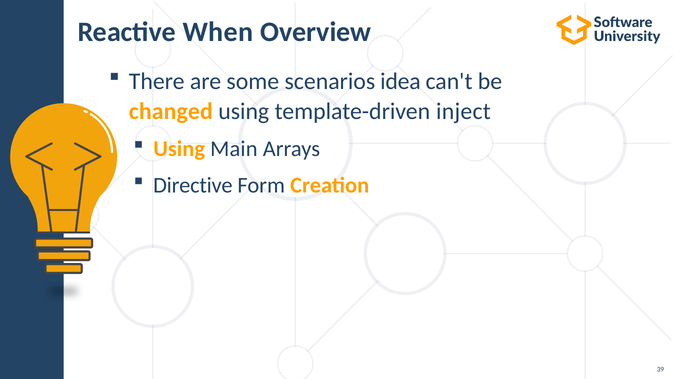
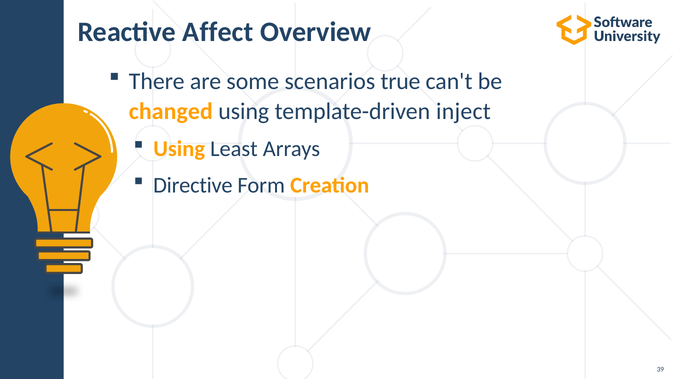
When: When -> Affect (218, 32)
idea: idea -> true (400, 81)
Main: Main -> Least (234, 149)
